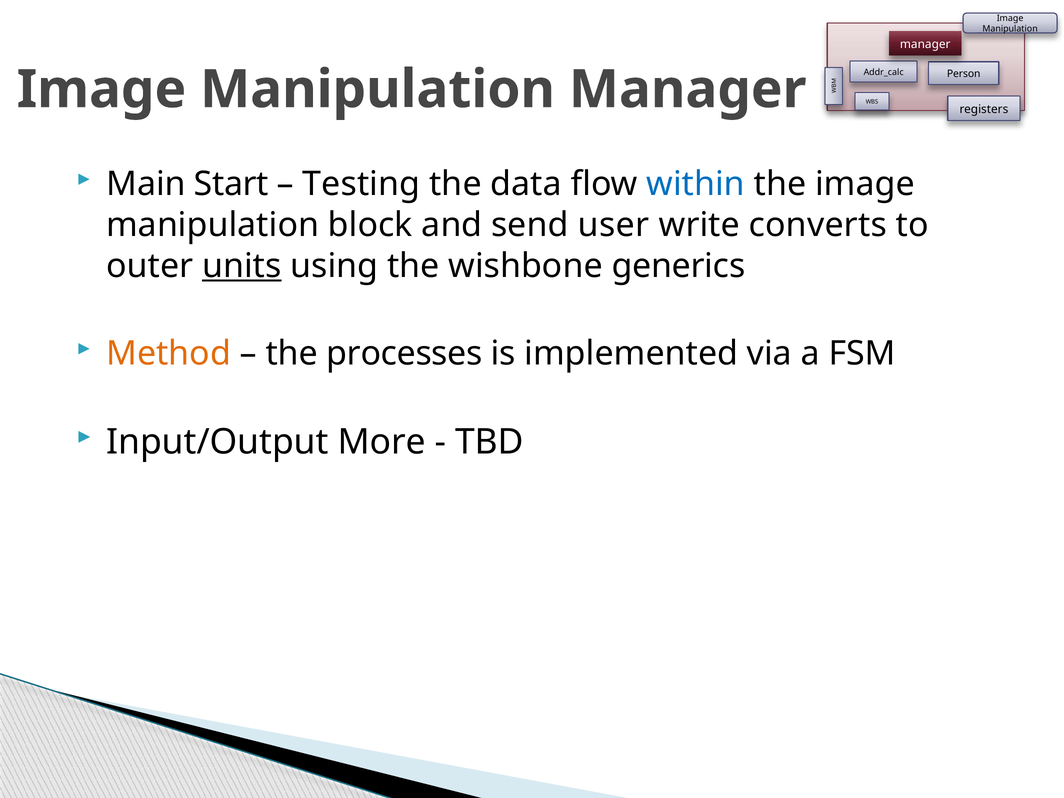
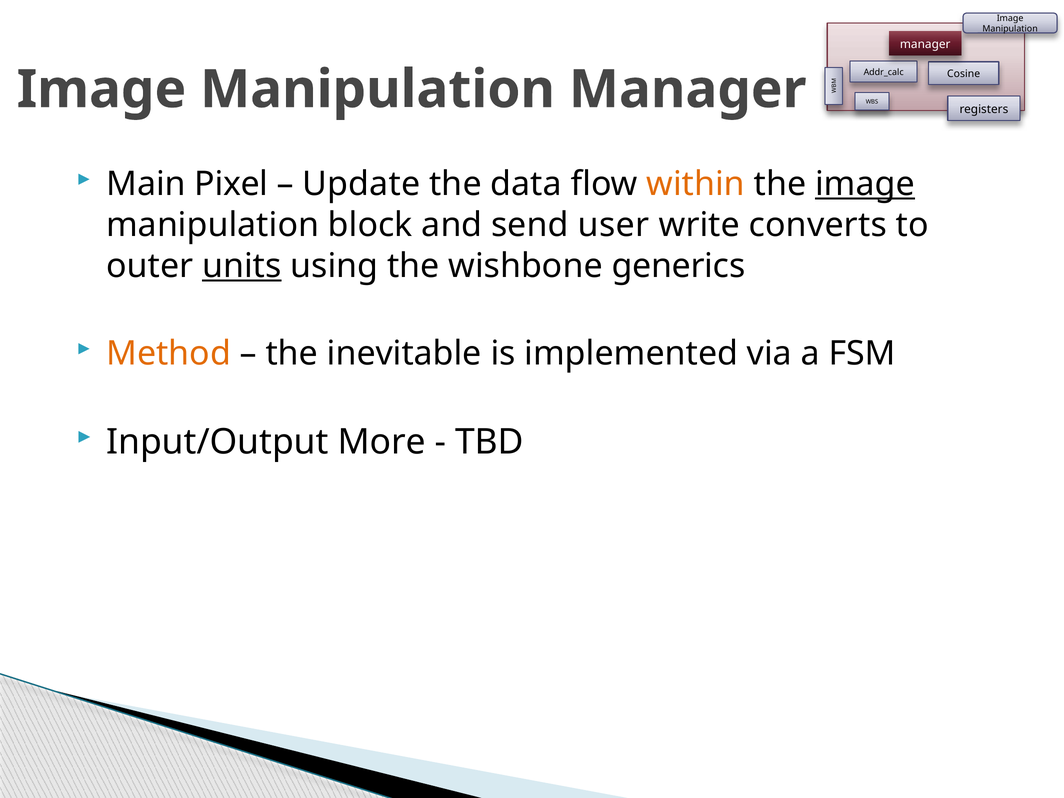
Person: Person -> Cosine (964, 74)
Start: Start -> Pixel (231, 184)
Testing: Testing -> Update (361, 184)
within colour: blue -> orange (696, 184)
image underline: none -> present (865, 184)
processes: processes -> inevitable (404, 354)
